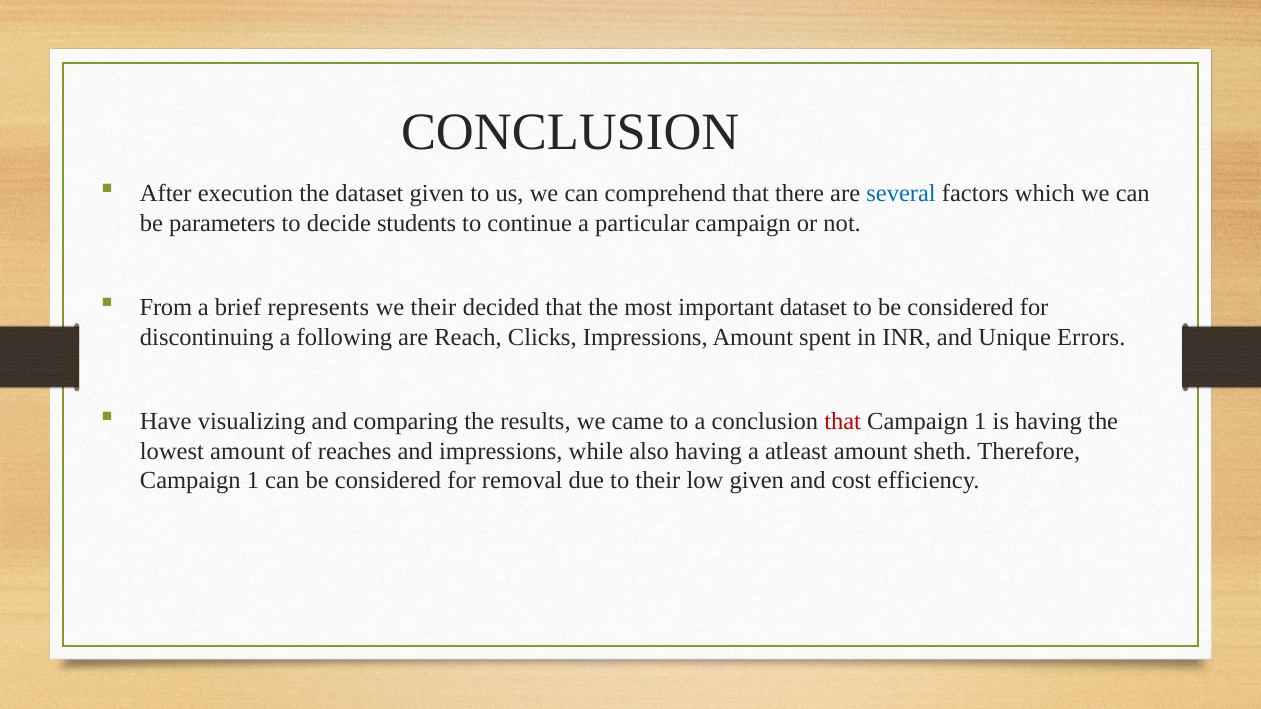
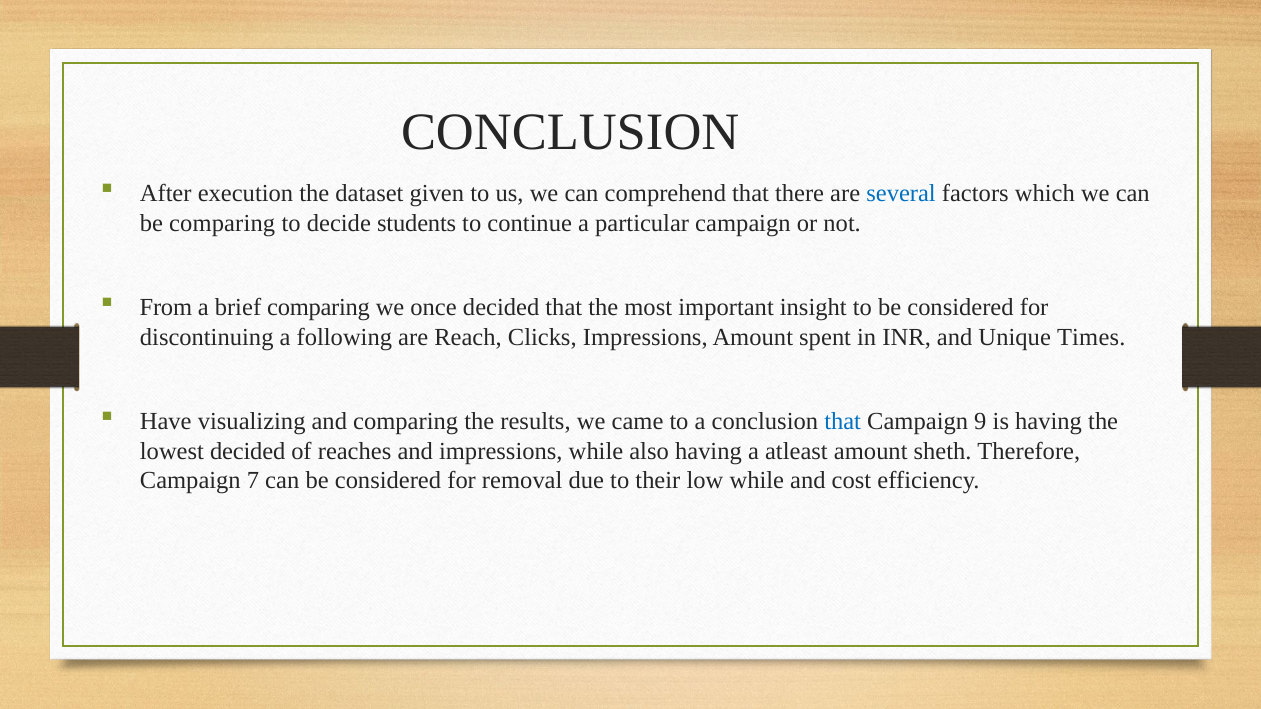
be parameters: parameters -> comparing (222, 223)
brief represents: represents -> comparing (319, 308)
we their: their -> once (434, 308)
important dataset: dataset -> insight (813, 308)
Errors: Errors -> Times (1091, 337)
that colour: red -> blue (843, 422)
1: 1 -> 9 (980, 422)
lowest amount: amount -> decided (248, 451)
1: 1 -> 7 (253, 481)
low given: given -> while (757, 481)
